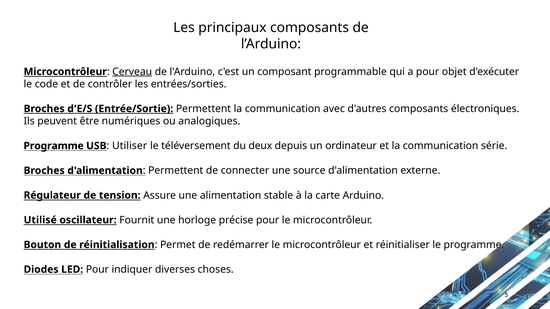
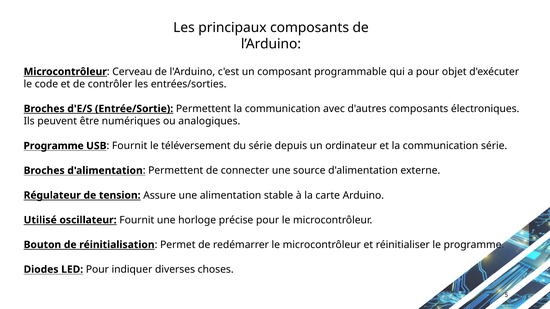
Cerveau underline: present -> none (132, 72)
Utiliser: Utiliser -> Fournit (130, 146)
du deux: deux -> série (260, 146)
